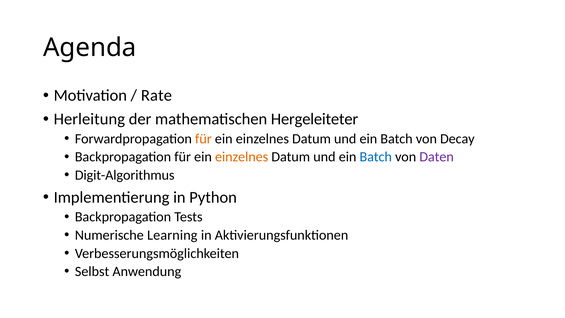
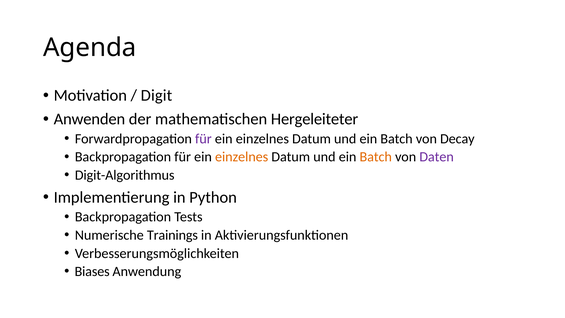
Rate: Rate -> Digit (156, 95)
Herleitung: Herleitung -> Anwenden (89, 119)
für colour: orange -> purple (203, 139)
Batch colour: blue -> orange (376, 157)
Learning: Learning -> Trainings (172, 235)
Selbst: Selbst -> Biases (92, 271)
